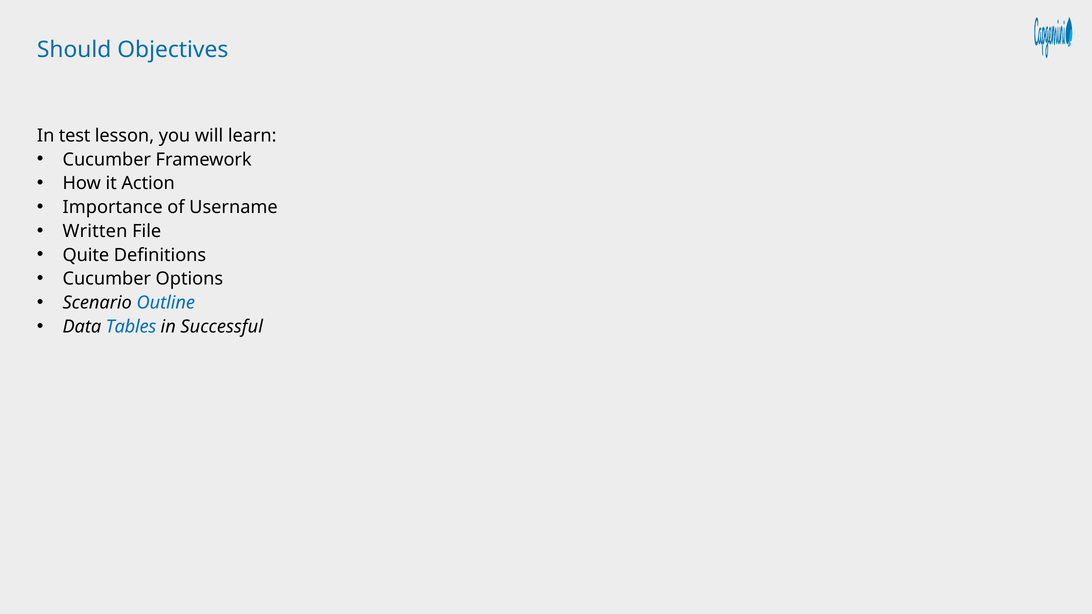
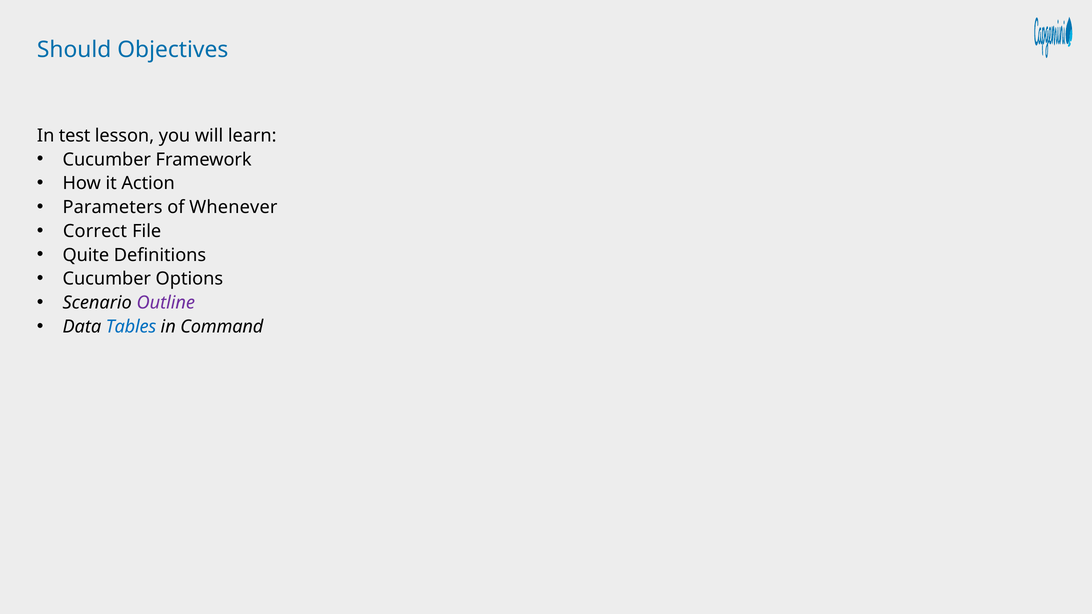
Importance: Importance -> Parameters (113, 207)
Username: Username -> Whenever (233, 207)
Written: Written -> Correct (95, 231)
Outline colour: blue -> purple (166, 303)
Successful: Successful -> Command (222, 327)
